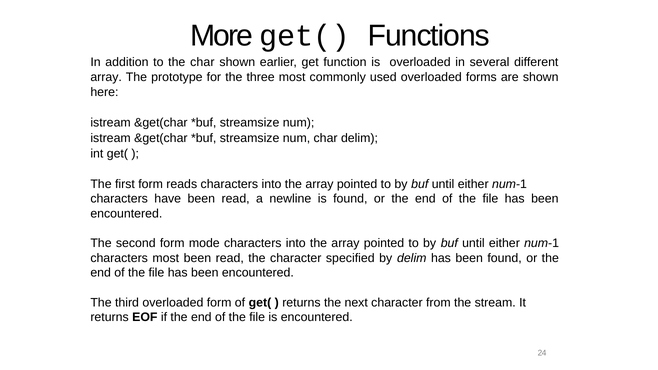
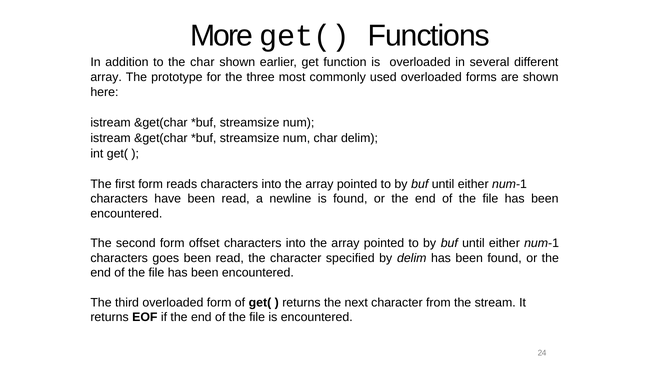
mode: mode -> offset (204, 243)
characters most: most -> goes (166, 258)
